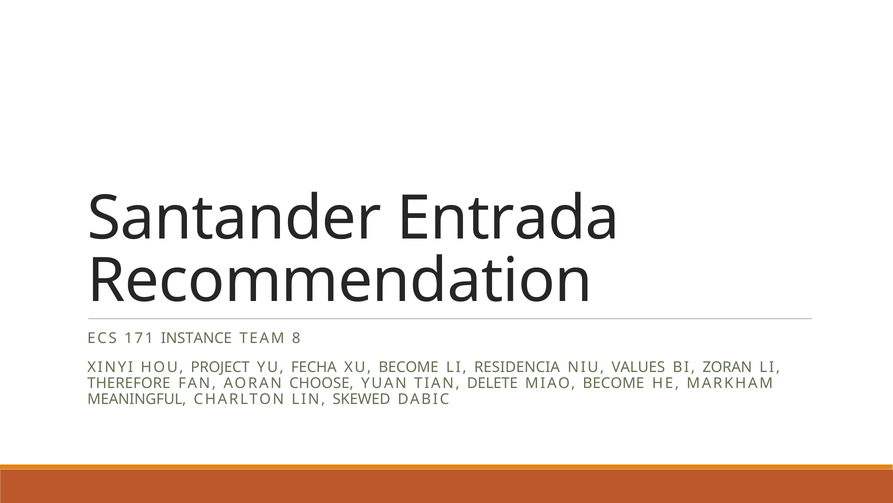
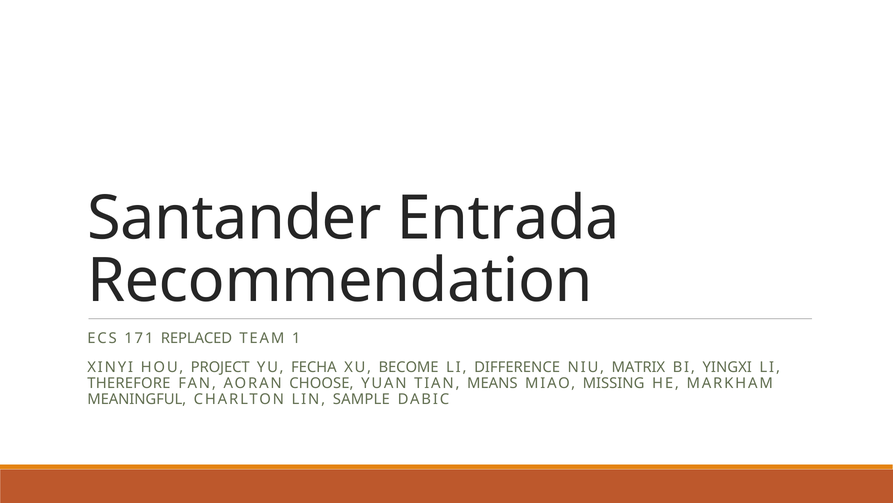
INSTANCE: INSTANCE -> REPLACED (196, 338)
8: 8 -> 1 (296, 338)
RESIDENCIA: RESIDENCIA -> DIFFERENCE (517, 367)
VALUES: VALUES -> MATRIX (638, 367)
ZORAN: ZORAN -> YINGXI (727, 367)
DELETE: DELETE -> MEANS (492, 383)
MIAO BECOME: BECOME -> MISSING (614, 383)
SKEWED: SKEWED -> SAMPLE (361, 399)
